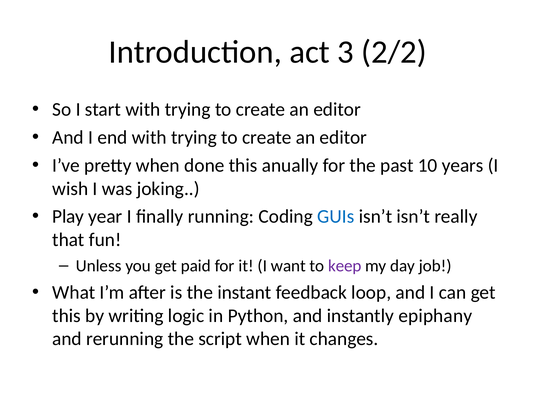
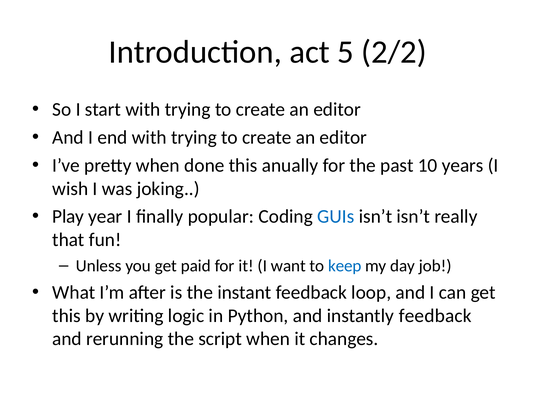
3: 3 -> 5 (346, 52)
running: running -> popular (221, 217)
keep colour: purple -> blue (345, 266)
instantly epiphany: epiphany -> feedback (435, 316)
